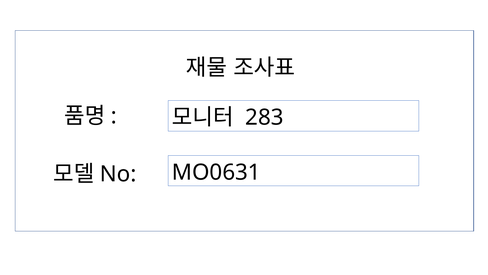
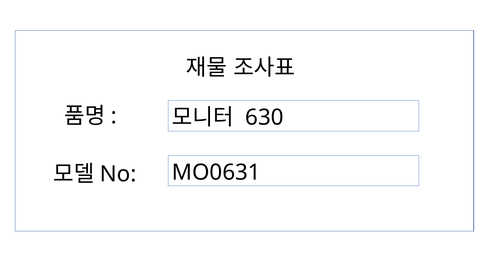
283: 283 -> 630 (264, 117)
